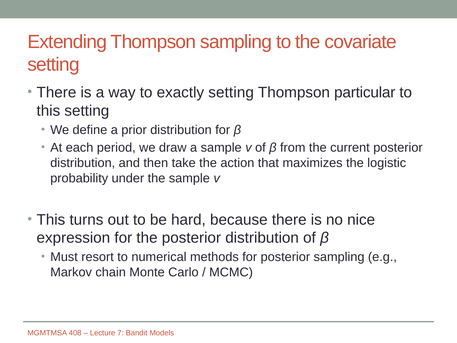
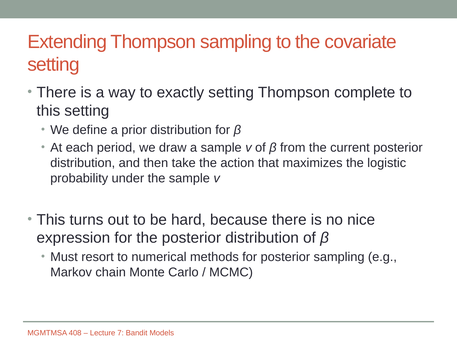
particular: particular -> complete (365, 92)
